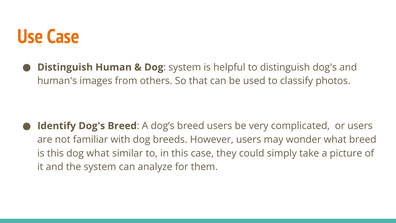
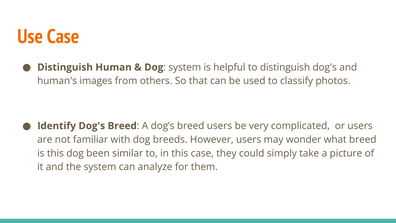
dog what: what -> been (98, 153)
